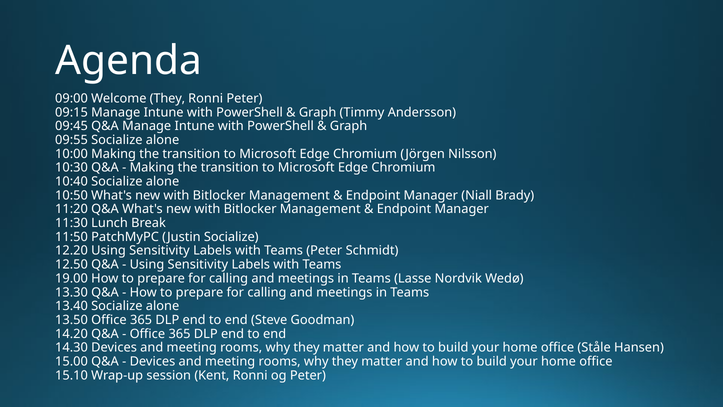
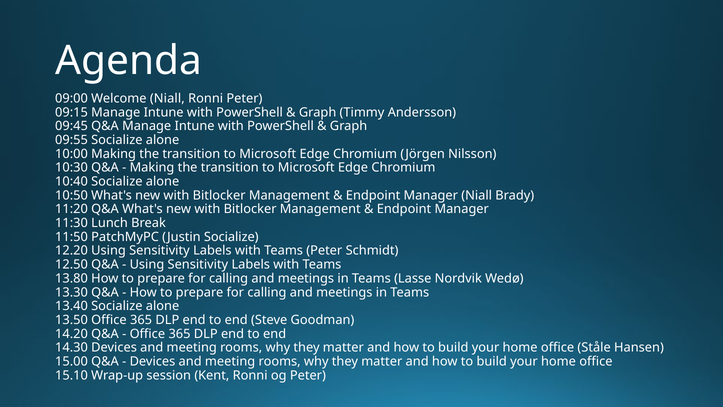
Welcome They: They -> Niall (167, 98)
19.00: 19.00 -> 13.80 (71, 278)
